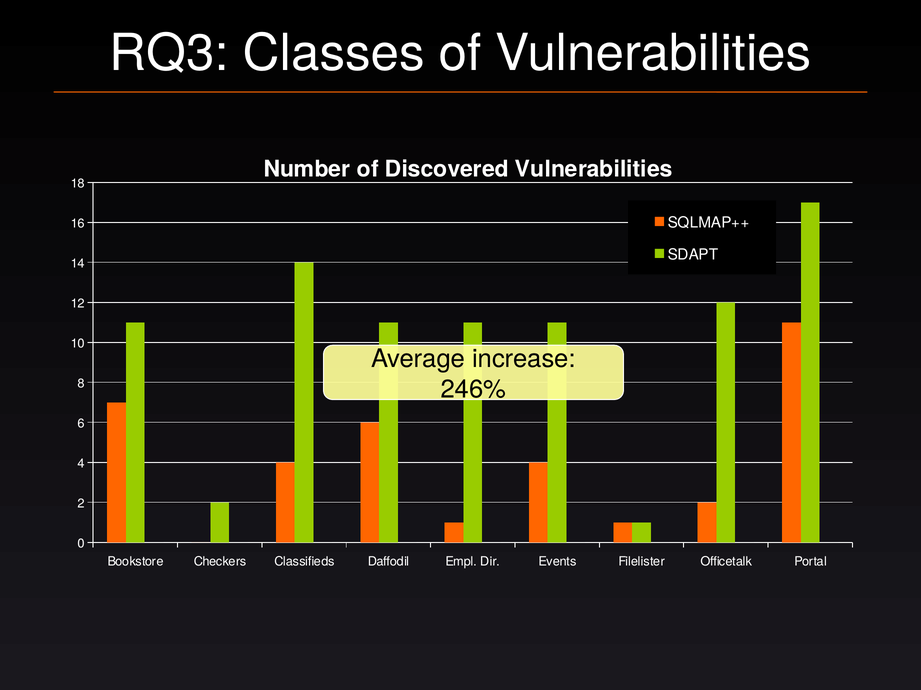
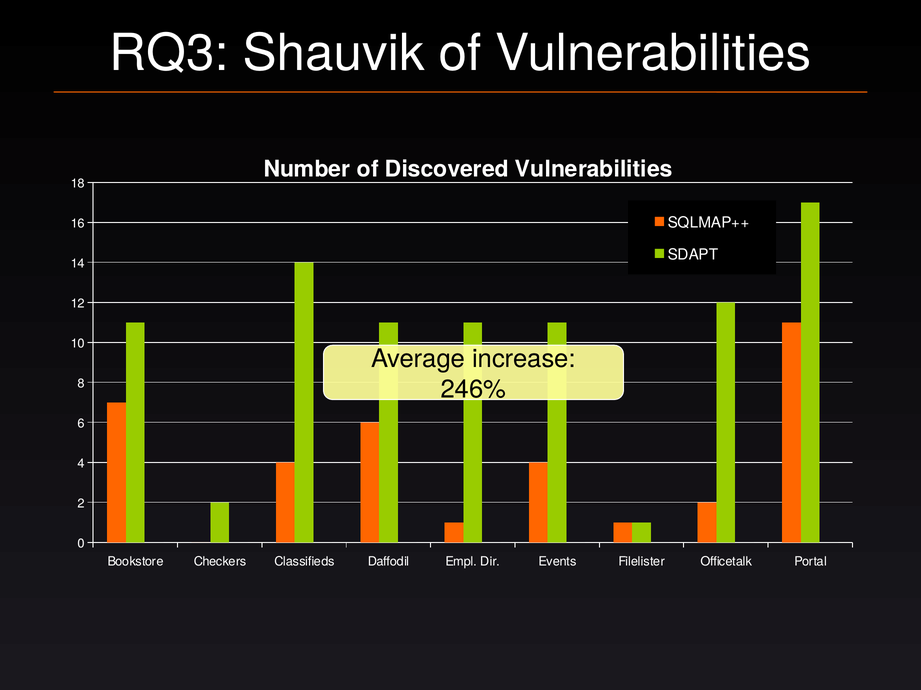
Classes: Classes -> Shauvik (334, 53)
